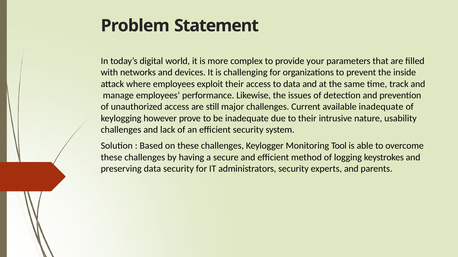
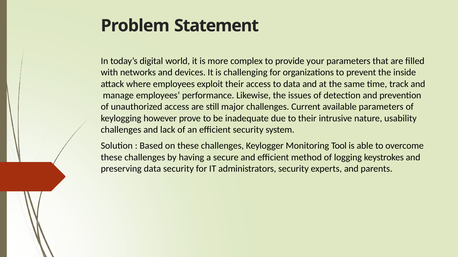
available inadequate: inadequate -> parameters (381, 107)
